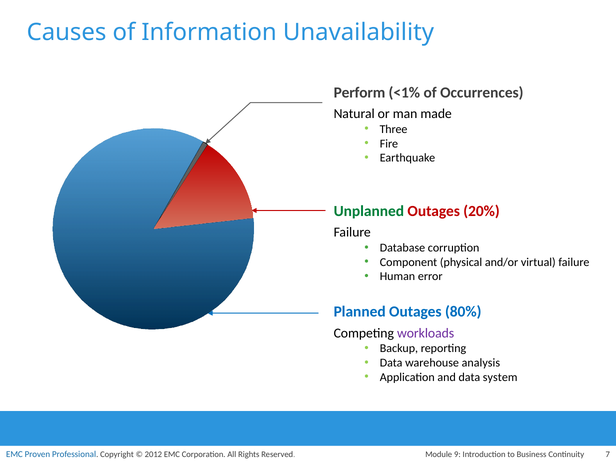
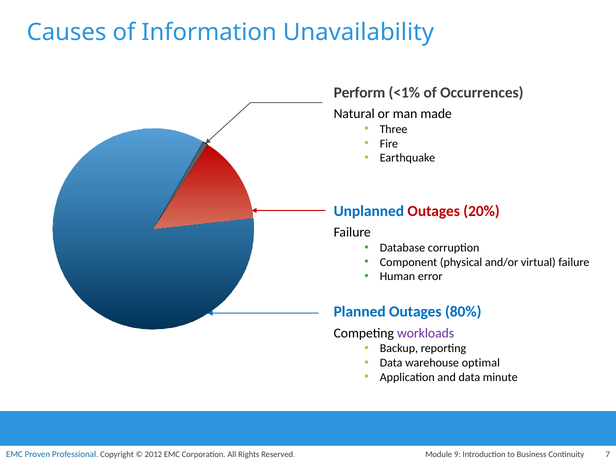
Unplanned colour: green -> blue (369, 211)
analysis: analysis -> optimal (481, 363)
system: system -> minute (500, 377)
